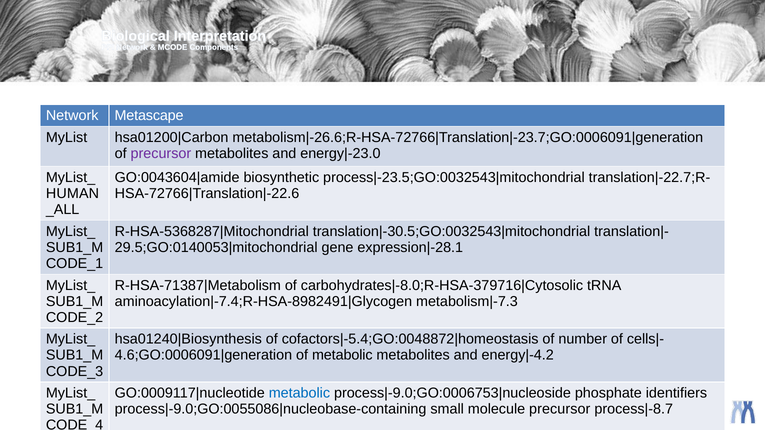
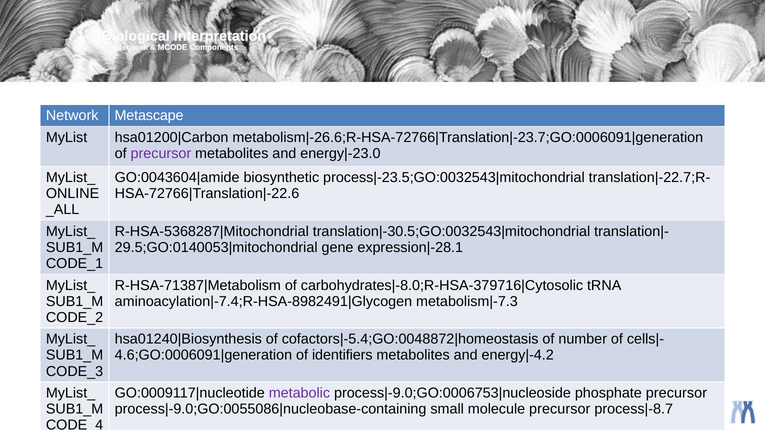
HUMAN: HUMAN -> ONLINE (73, 194)
of metabolic: metabolic -> identifiers (342, 356)
metabolic colour: blue -> purple (299, 393)
phosphate identifiers: identifiers -> precursor (676, 393)
